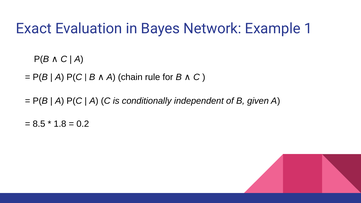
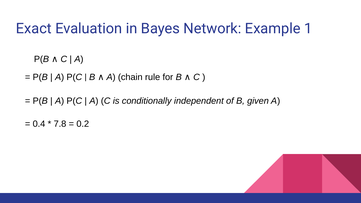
8.5: 8.5 -> 0.4 (39, 124)
1.8: 1.8 -> 7.8 (60, 124)
